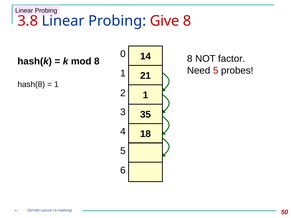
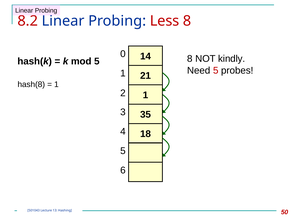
3.8: 3.8 -> 8.2 (28, 21)
Give: Give -> Less (165, 21)
factor: factor -> kindly (232, 59)
mod 8: 8 -> 5 (97, 61)
